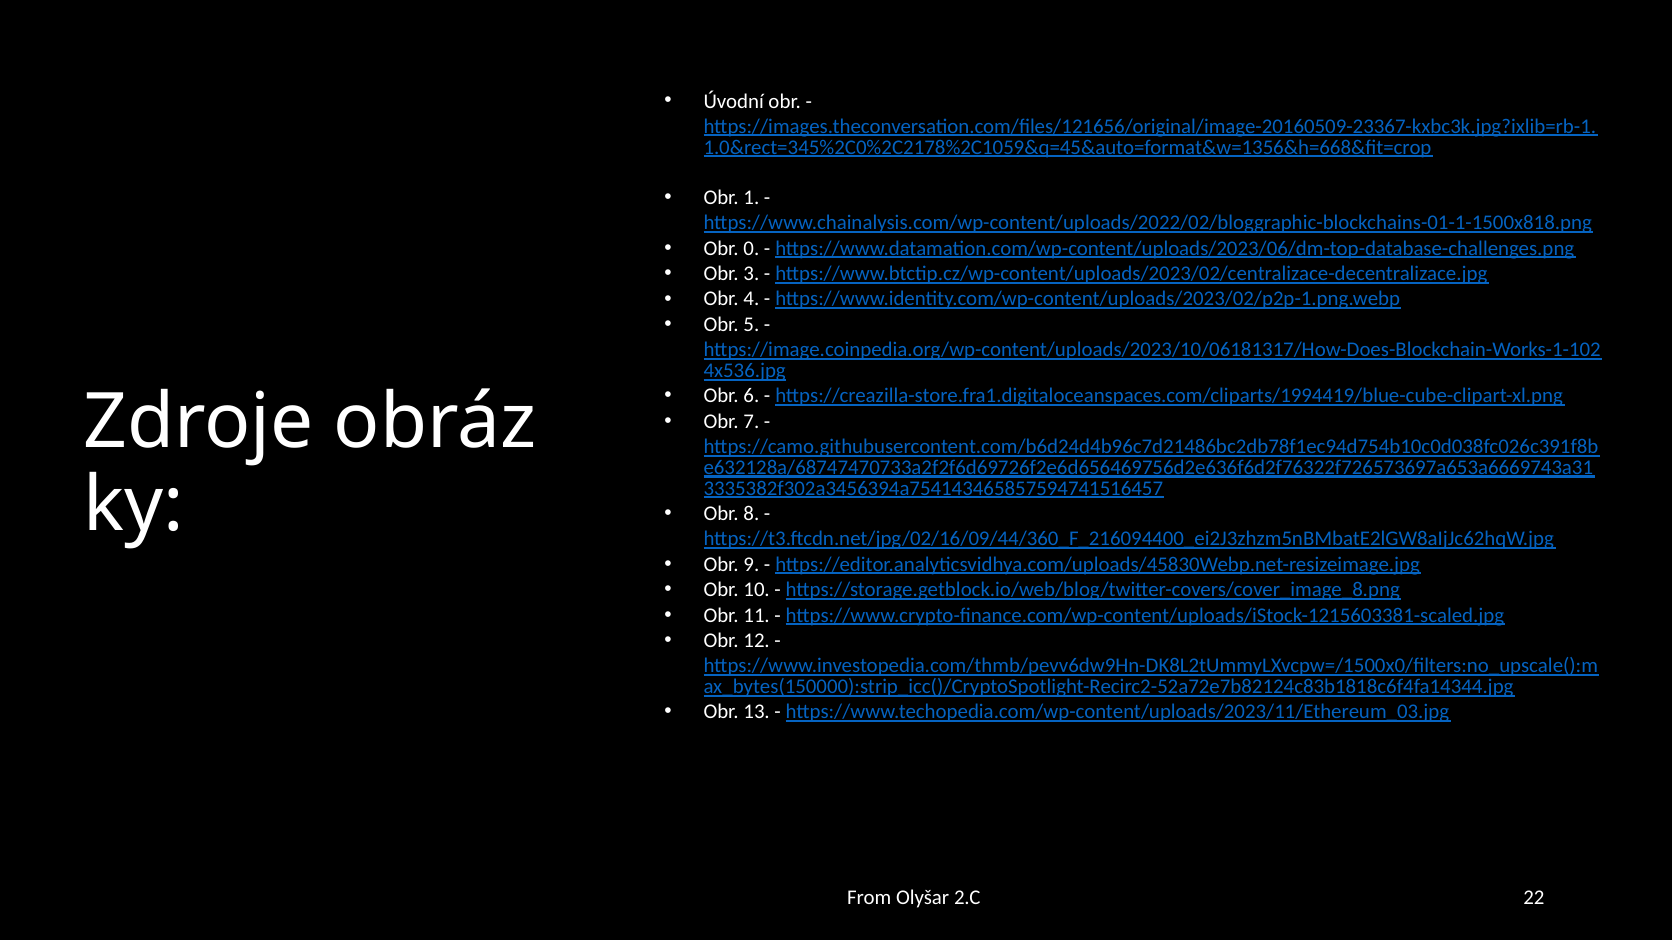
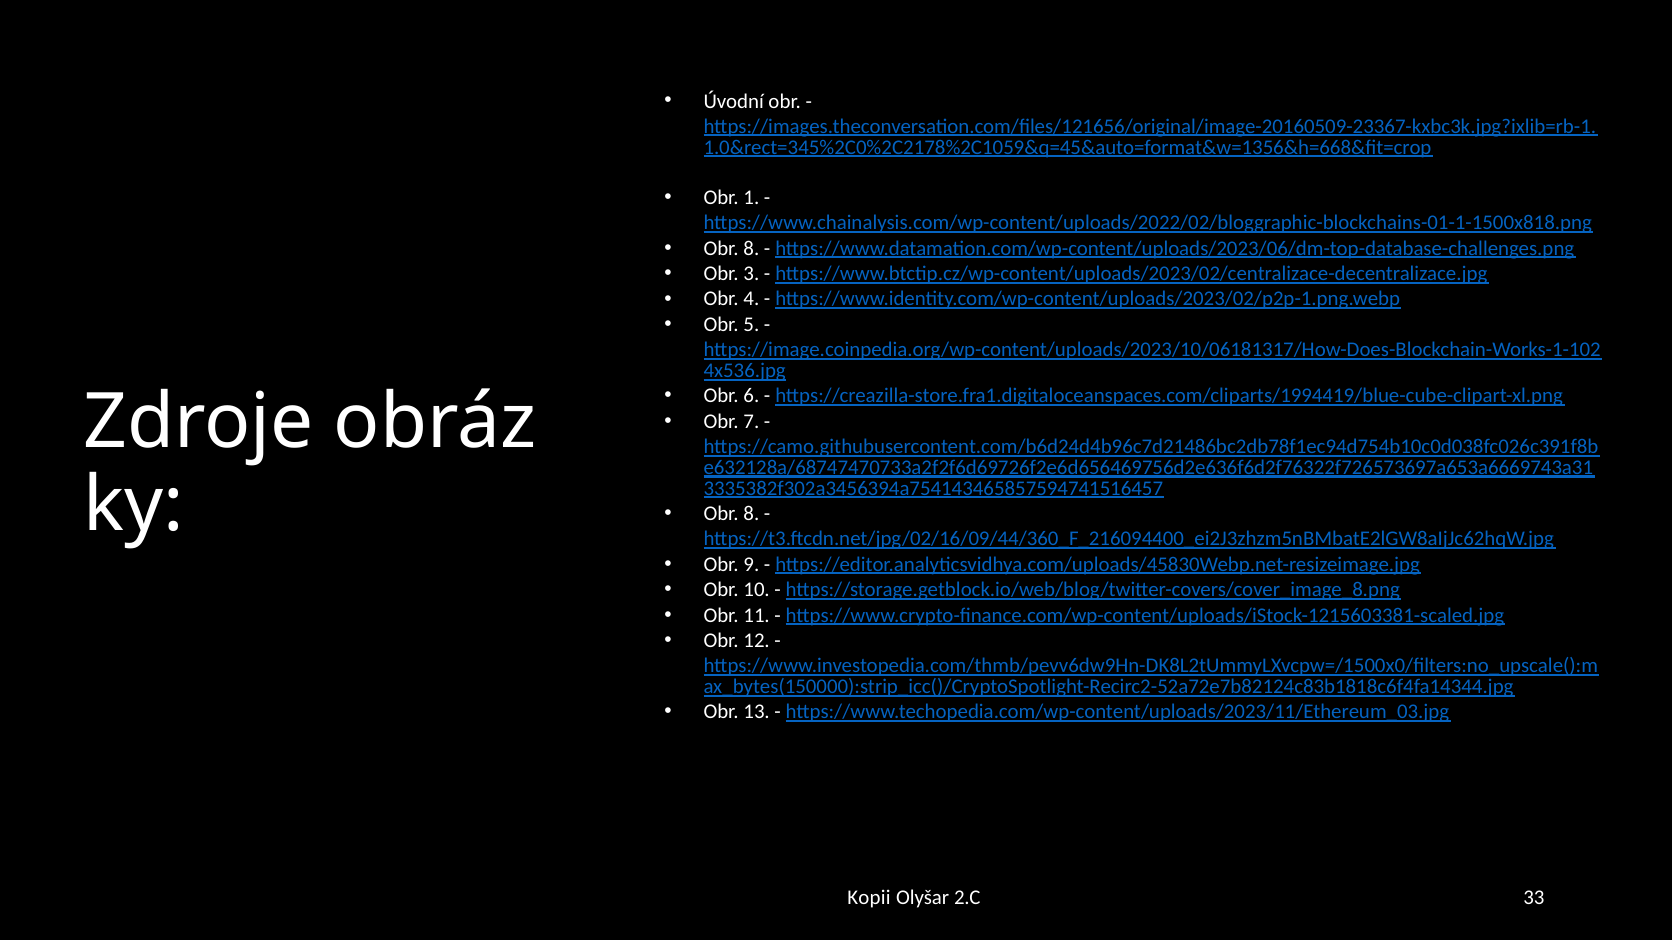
0: 0 -> 8 (751, 248)
From: From -> Kopii (869, 898)
22: 22 -> 33 (1534, 898)
